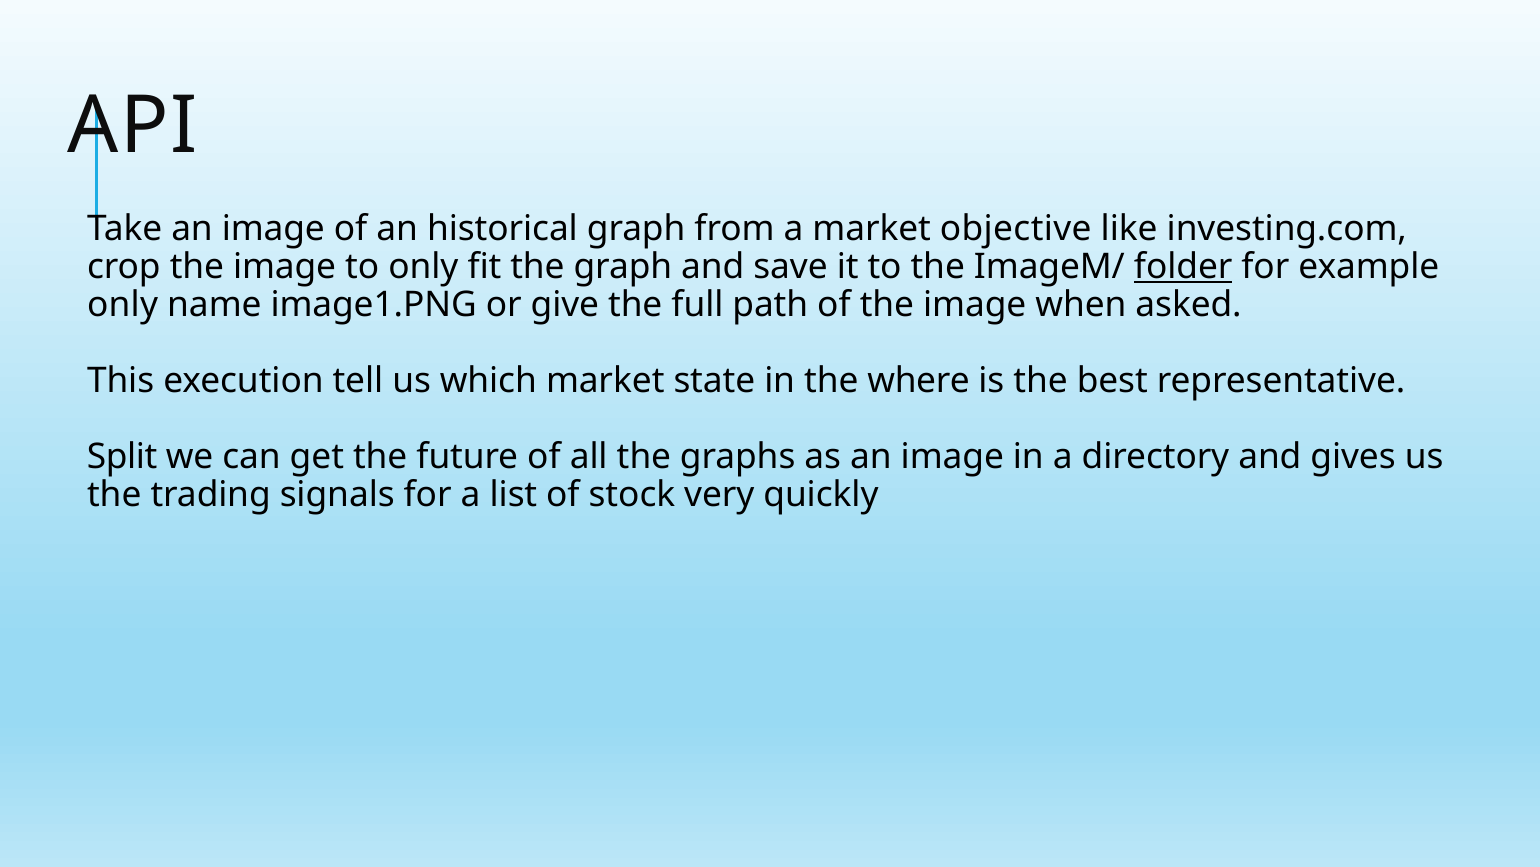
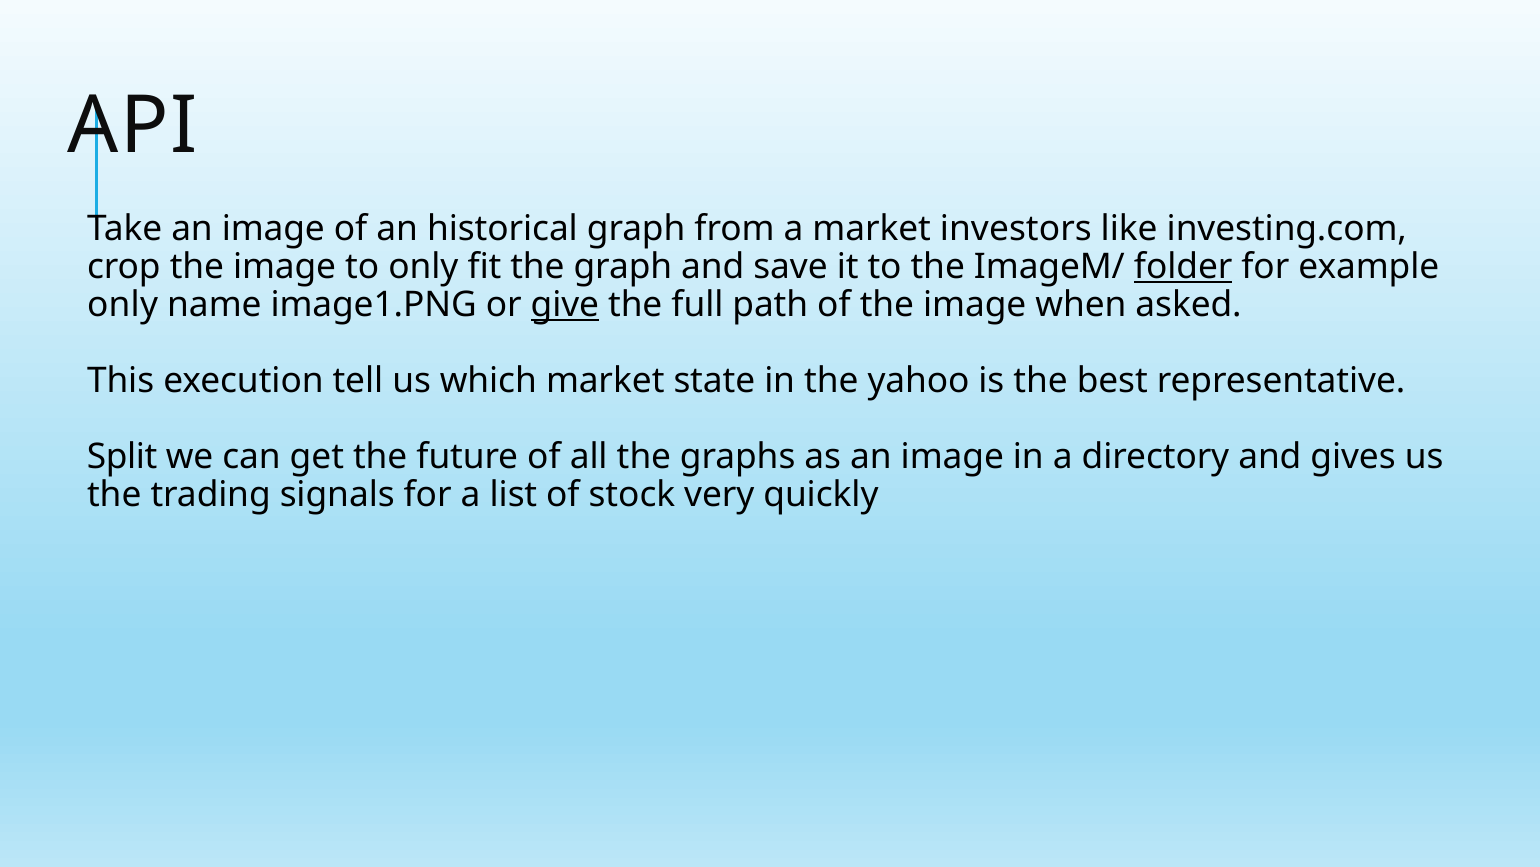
objective: objective -> investors (1016, 228)
give underline: none -> present (565, 304)
where: where -> yahoo (919, 381)
